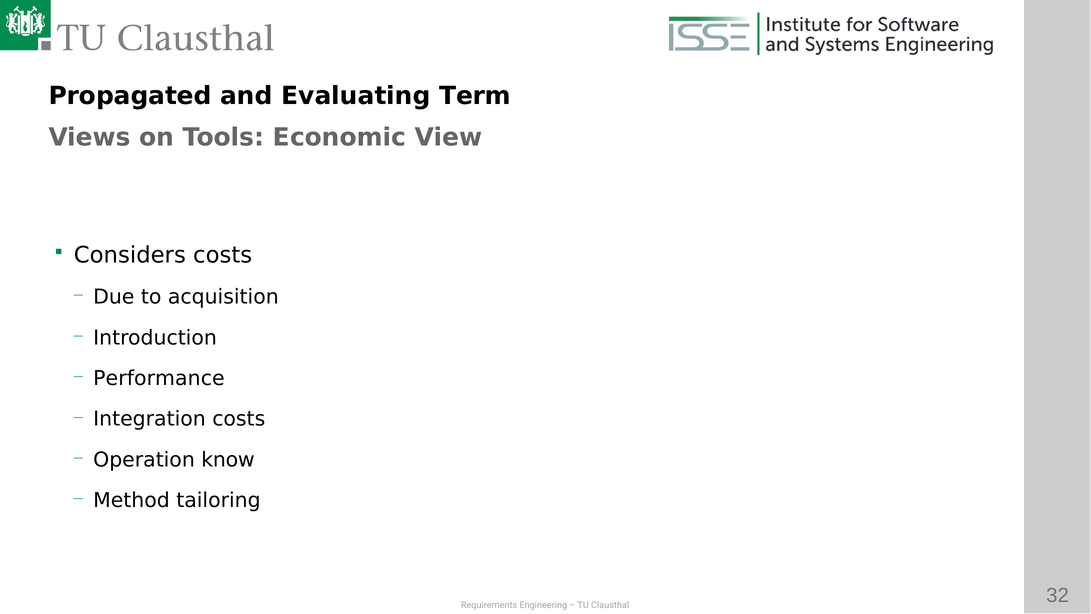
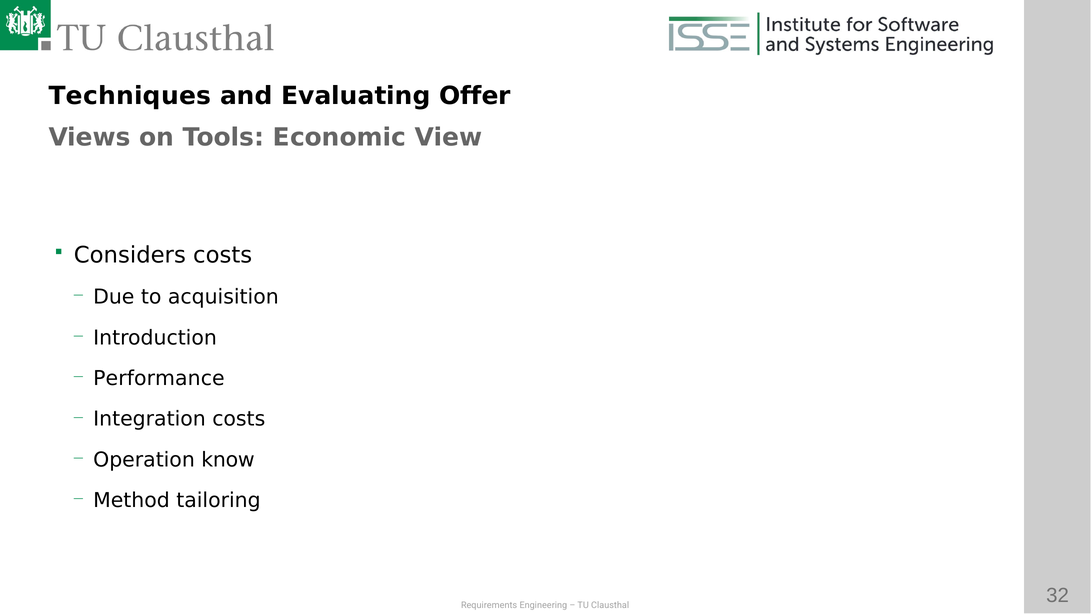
Propagated: Propagated -> Techniques (130, 96)
Term: Term -> Offer (475, 96)
